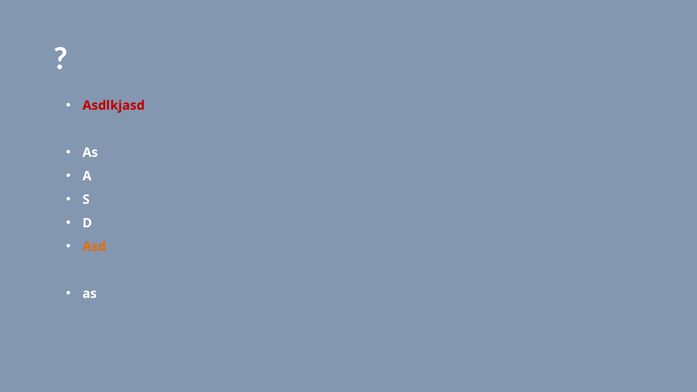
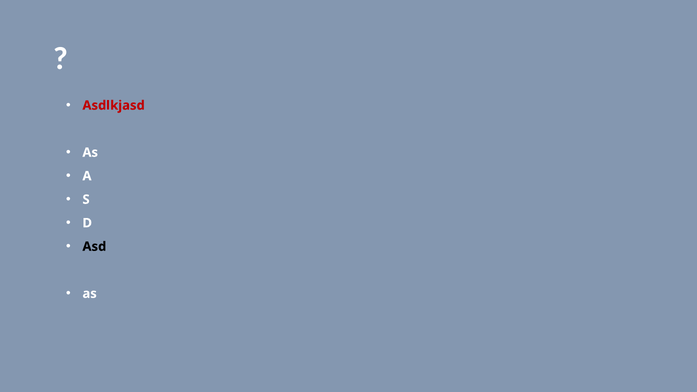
Asd colour: orange -> black (94, 247)
